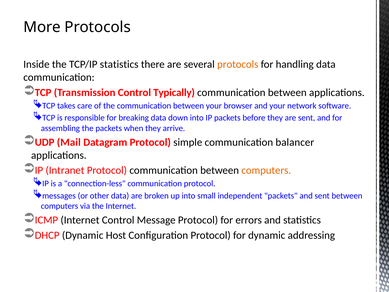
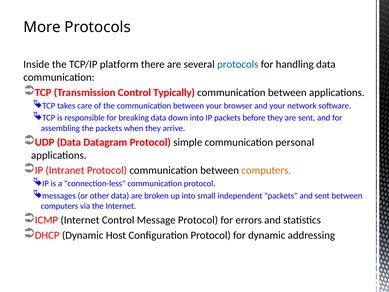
TCP/IP statistics: statistics -> platform (119, 64)
protocols colour: orange -> blue (238, 64)
UDP Mail: Mail -> Data (69, 142)
balancer: balancer -> personal (295, 142)
